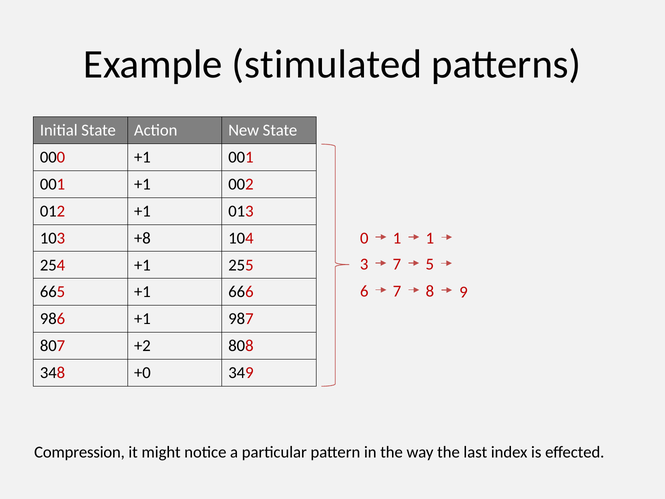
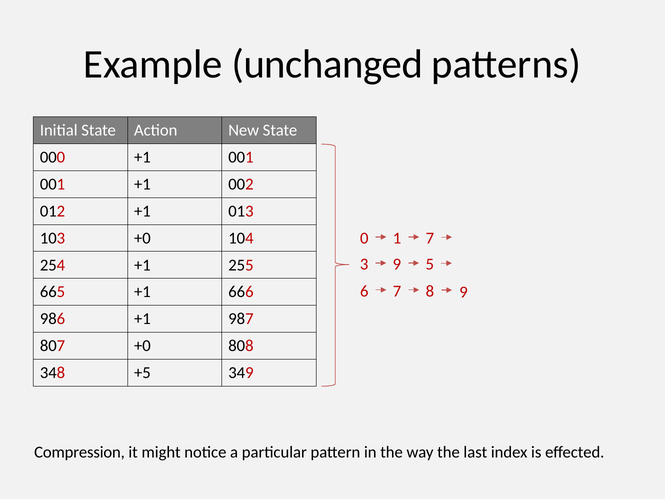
stimulated: stimulated -> unchanged (327, 64)
103 +8: +8 -> +0 (142, 238)
1 1: 1 -> 7 (430, 238)
3 7: 7 -> 9 (397, 264)
807 +2: +2 -> +0 (142, 346)
+0: +0 -> +5 (142, 373)
